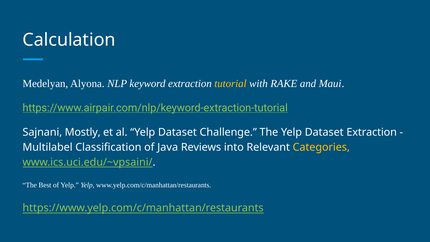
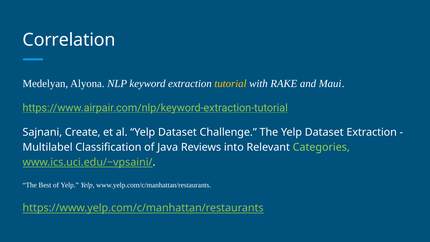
Calculation: Calculation -> Correlation (69, 40)
Mostly: Mostly -> Create (83, 132)
Categories colour: yellow -> light green (321, 147)
